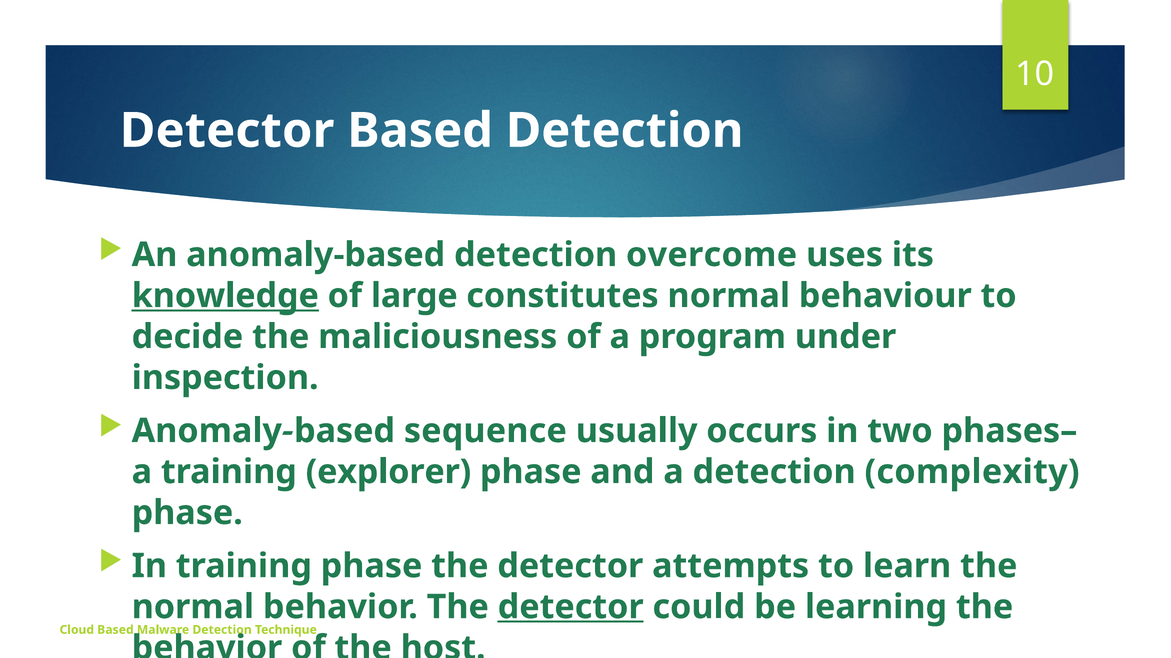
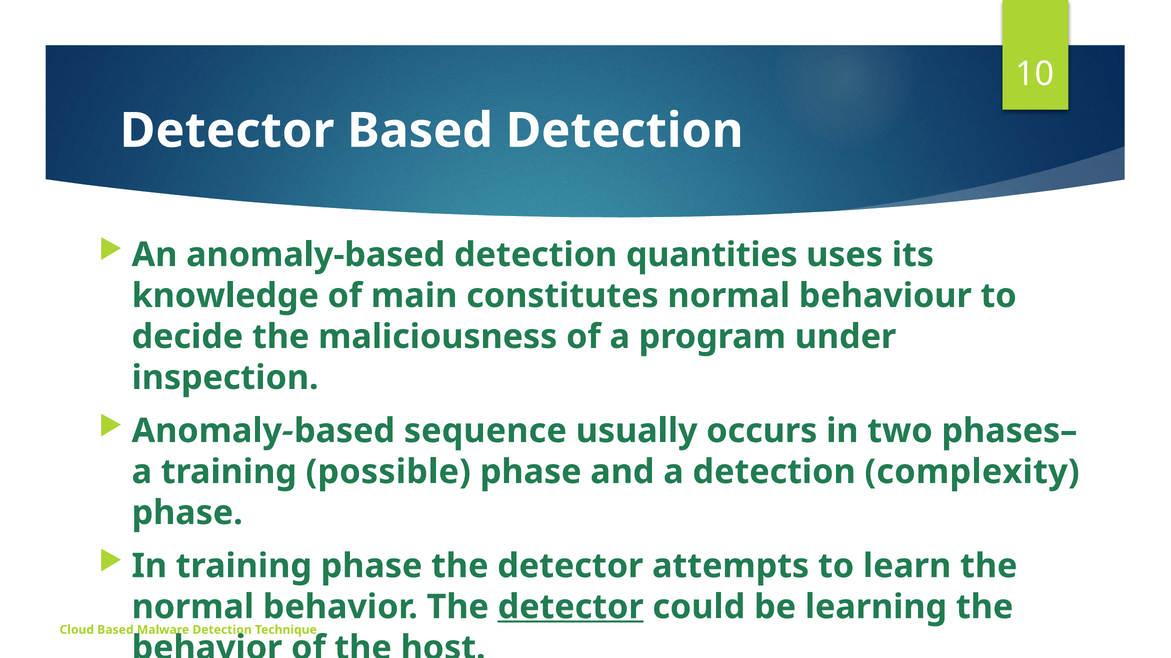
overcome: overcome -> quantities (712, 255)
knowledge underline: present -> none (225, 296)
large: large -> main (414, 296)
explorer: explorer -> possible (388, 472)
